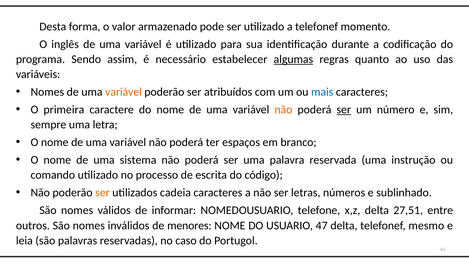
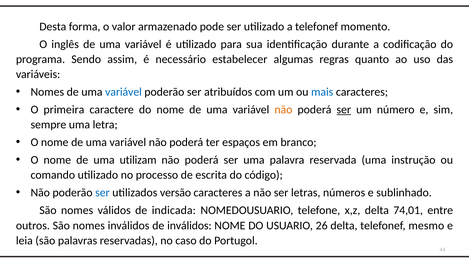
algumas underline: present -> none (293, 59)
variável colour: orange -> blue (123, 92)
sistema: sistema -> utilizam (138, 160)
ser colour: orange -> blue (102, 193)
cadeia: cadeia -> versão (176, 193)
informar: informar -> indicada (174, 210)
27,51: 27,51 -> 74,01 (408, 210)
de menores: menores -> inválidos (189, 225)
47: 47 -> 26 (322, 225)
